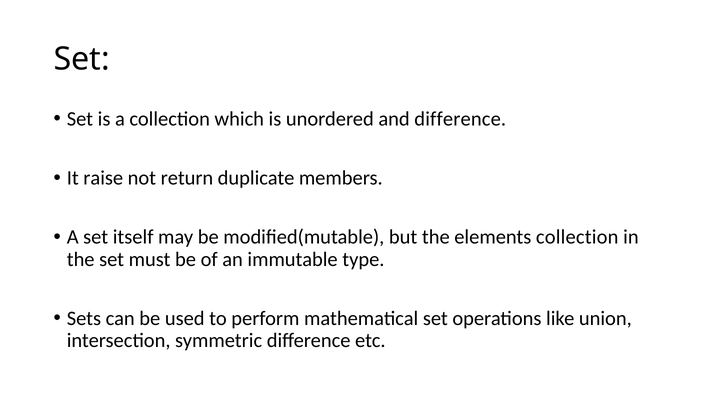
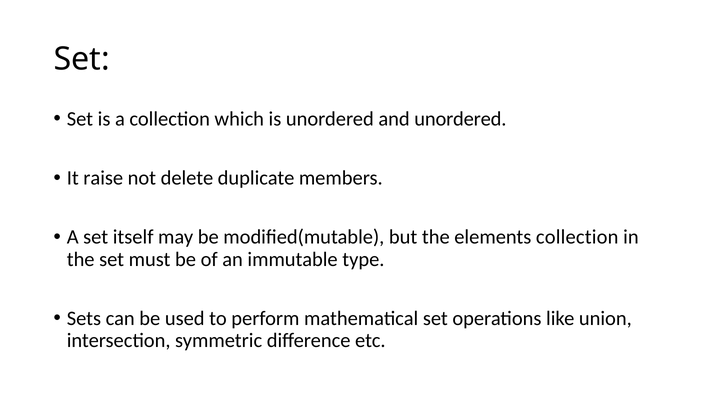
and difference: difference -> unordered (460, 119)
return: return -> delete (187, 178)
